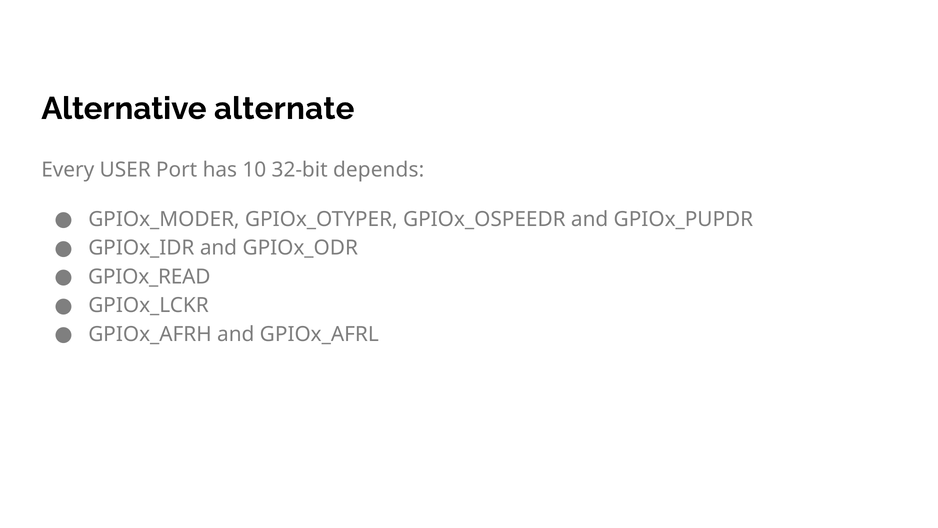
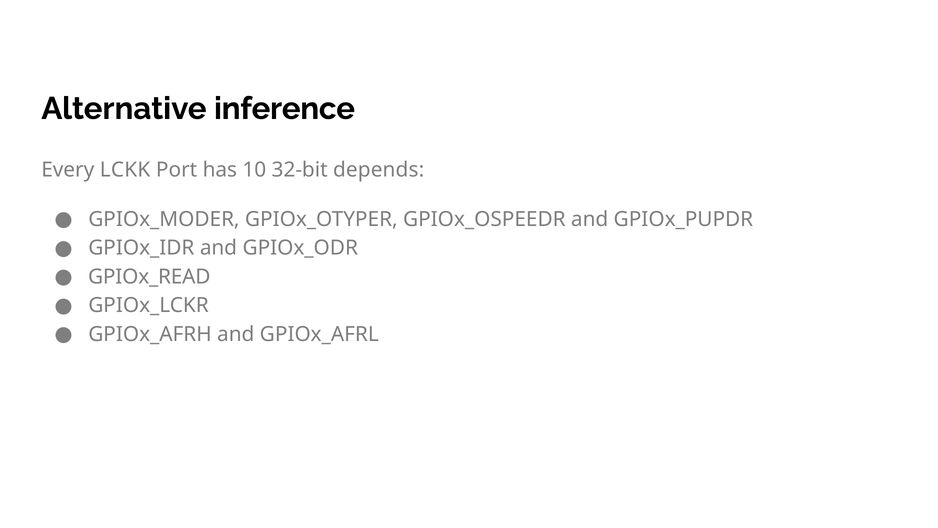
alternate: alternate -> inference (284, 109)
USER: USER -> LCKK (125, 170)
